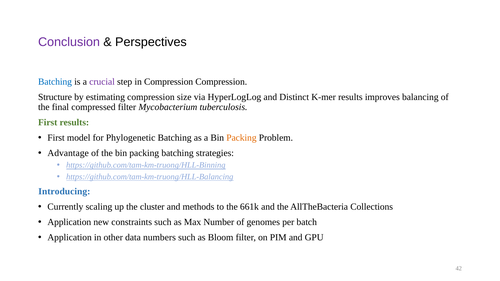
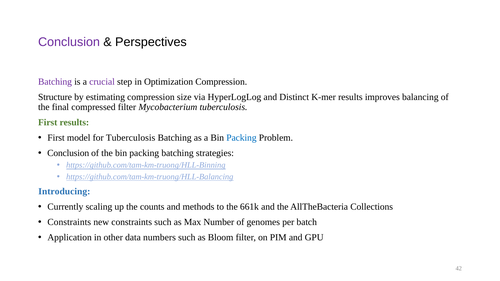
Batching colour: blue -> purple (55, 82)
in Compression: Compression -> Optimization (169, 82)
for Phylogenetic: Phylogenetic -> Tuberculosis (131, 138)
Packing colour: orange -> blue (241, 138)
Advantage: Advantage -> Conclusion (68, 153)
cluster: cluster -> counts (152, 207)
Application: Application -> Constraints (69, 222)
